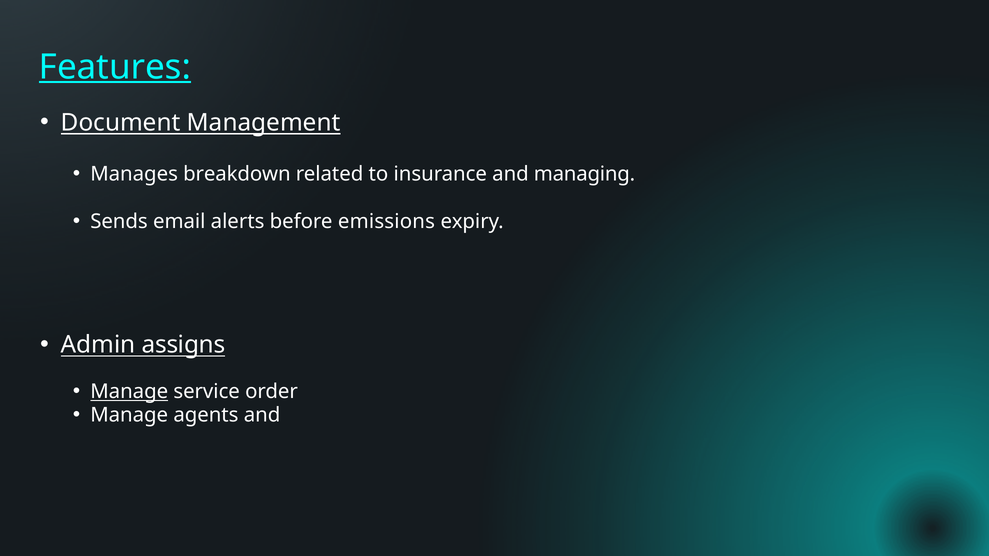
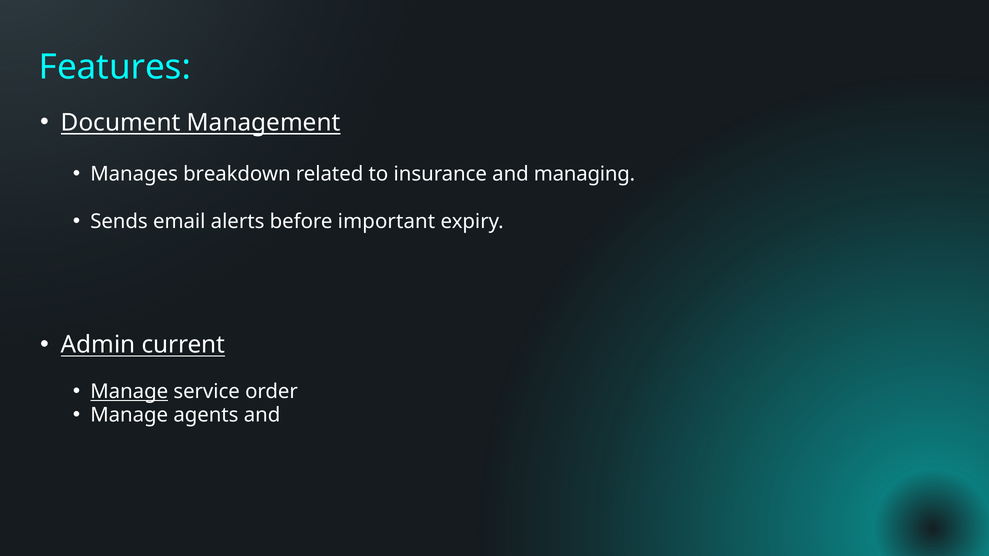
Features underline: present -> none (115, 67)
emissions: emissions -> important (386, 222)
assigns: assigns -> current (183, 345)
